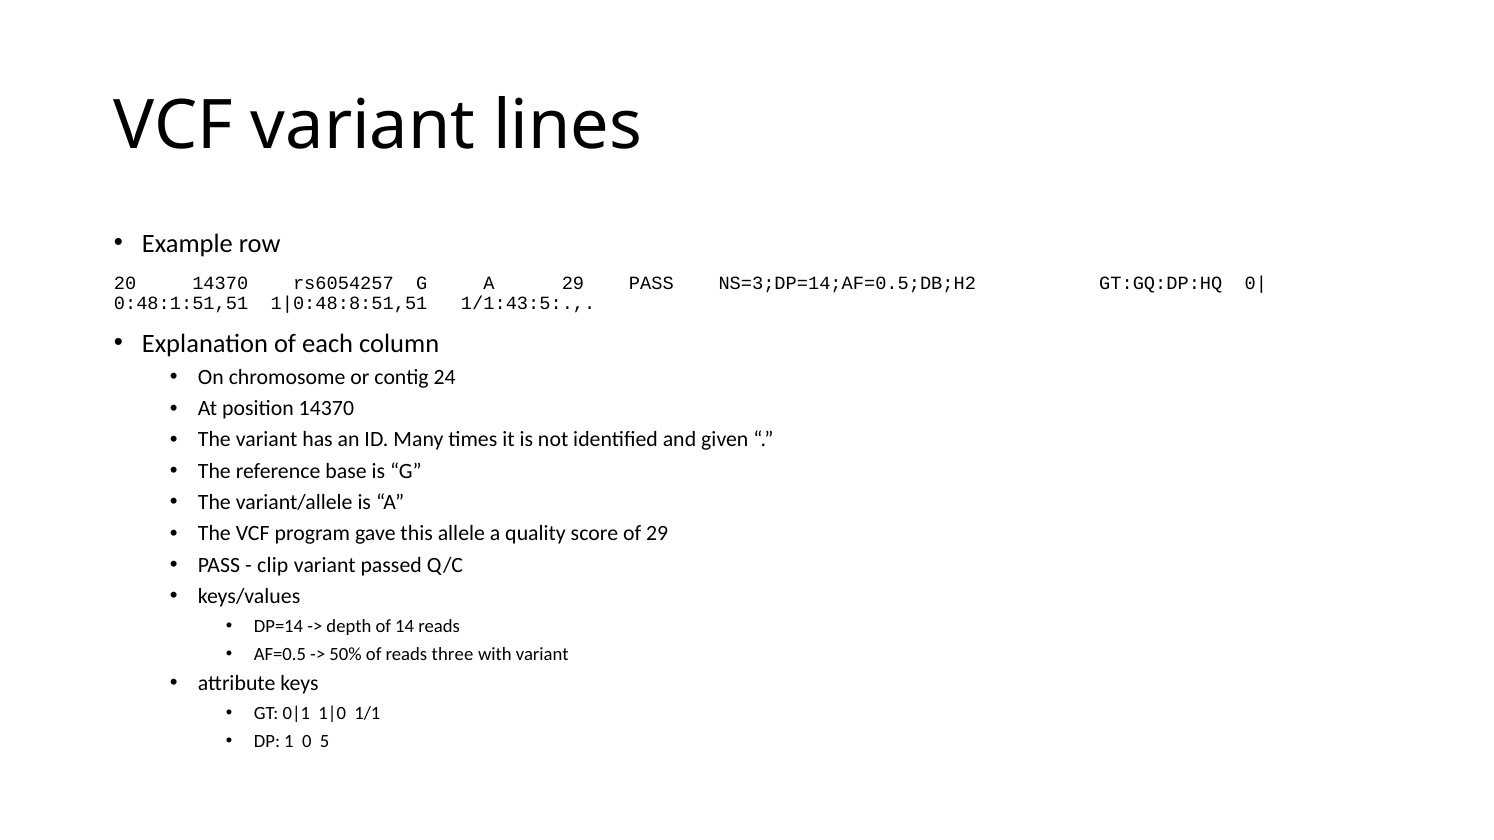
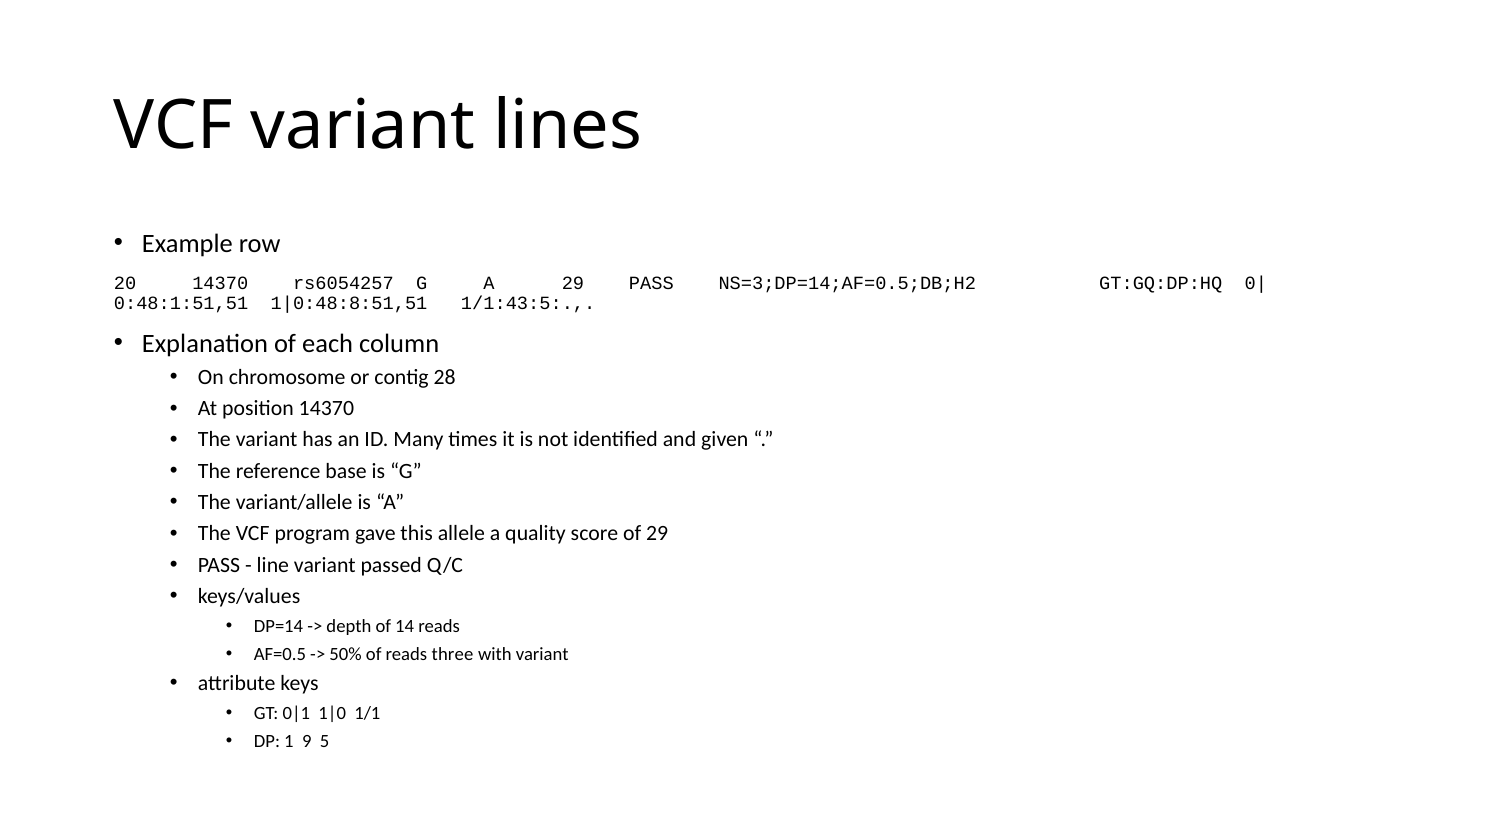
24: 24 -> 28 (445, 377)
clip: clip -> line (273, 565)
0: 0 -> 9 (307, 741)
